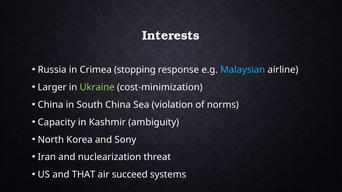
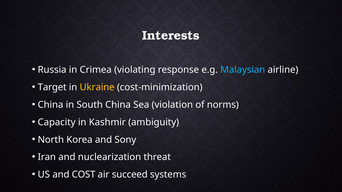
stopping: stopping -> violating (135, 70)
Larger: Larger -> Target (52, 87)
Ukraine colour: light green -> yellow (97, 87)
THAT: THAT -> COST (84, 175)
